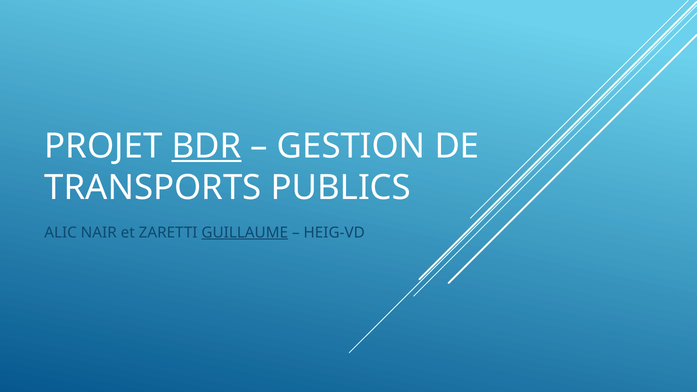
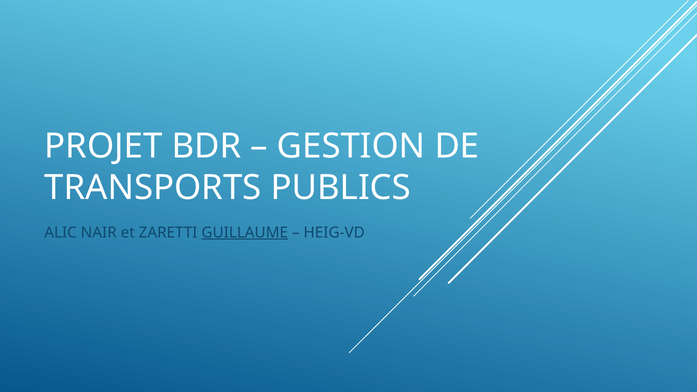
BDR underline: present -> none (206, 146)
